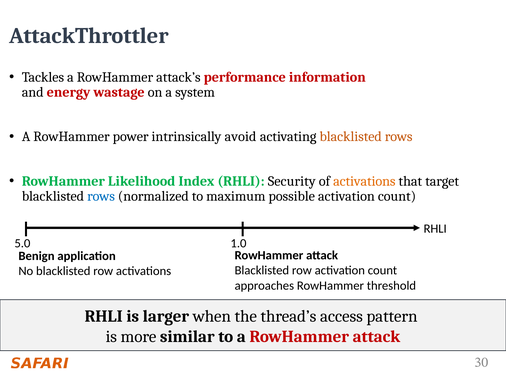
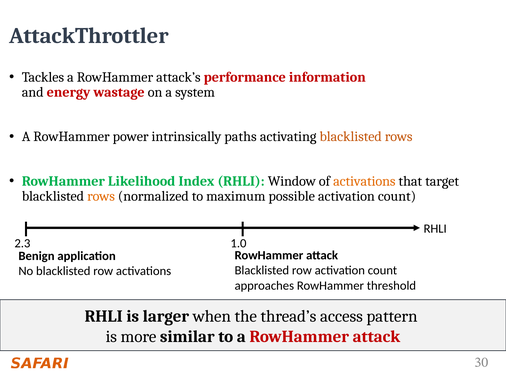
avoid: avoid -> paths (240, 137)
Security: Security -> Window (292, 181)
rows colour: blue -> orange (101, 196)
5.0: 5.0 -> 2.3 (22, 243)
